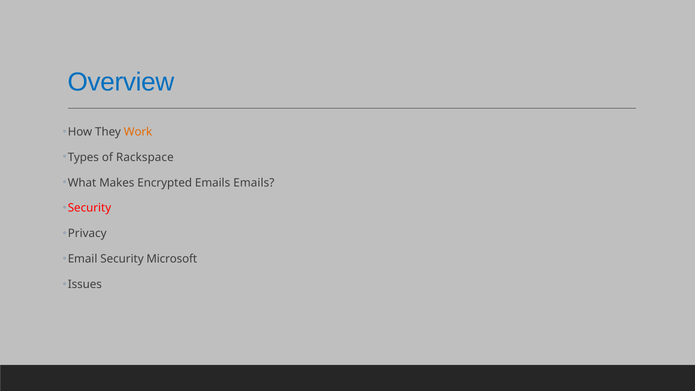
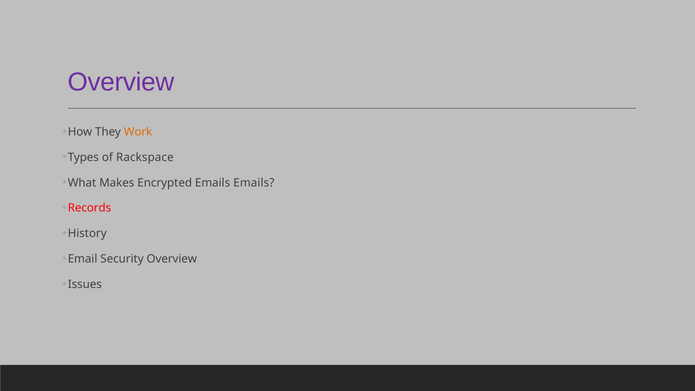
Overview colour: blue -> purple (121, 82)
Security: Security -> Records (89, 208)
Privacy: Privacy -> History (87, 234)
Security Microsoft: Microsoft -> Overview (172, 259)
